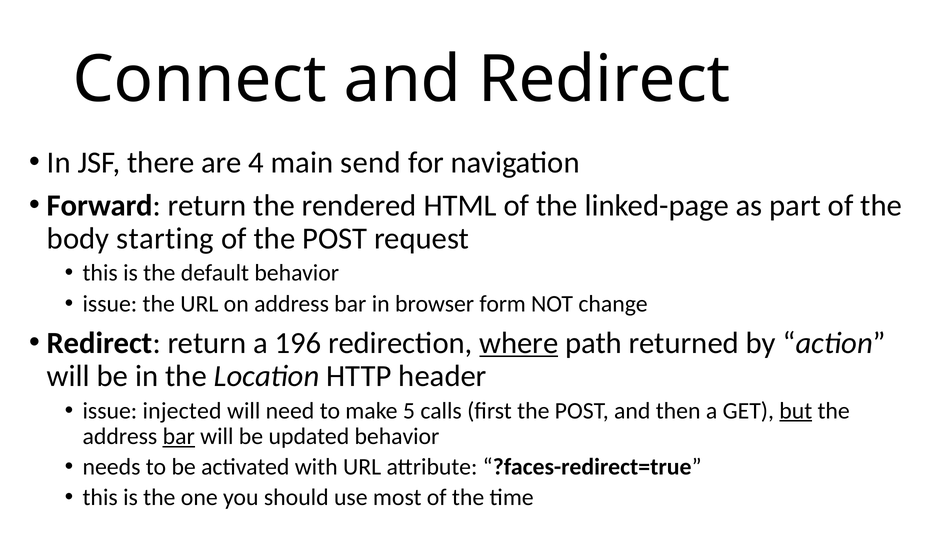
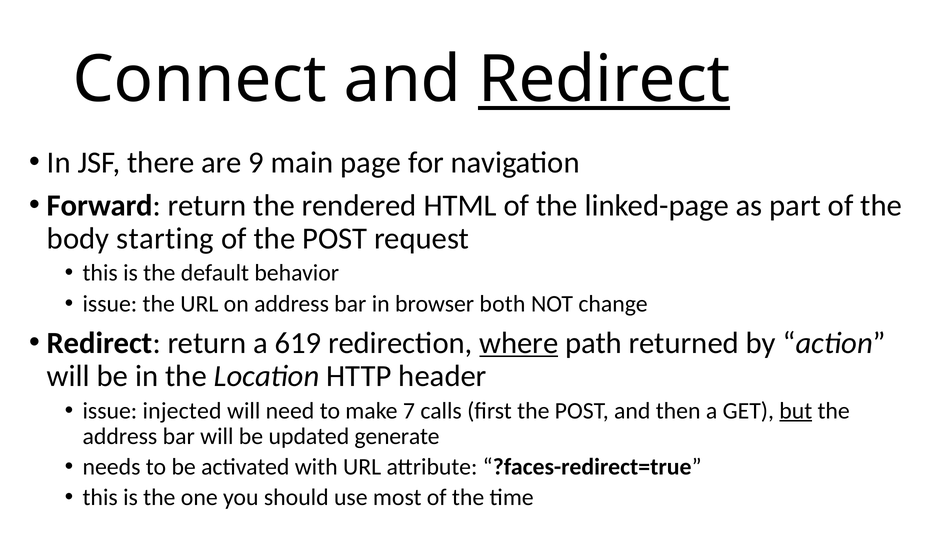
Redirect underline: none -> present (604, 80)
4: 4 -> 9 (256, 162)
send: send -> page (371, 162)
form: form -> both (502, 304)
196: 196 -> 619 (298, 343)
5: 5 -> 7 (409, 411)
bar underline: present -> none (179, 436)
updated behavior: behavior -> generate (397, 436)
